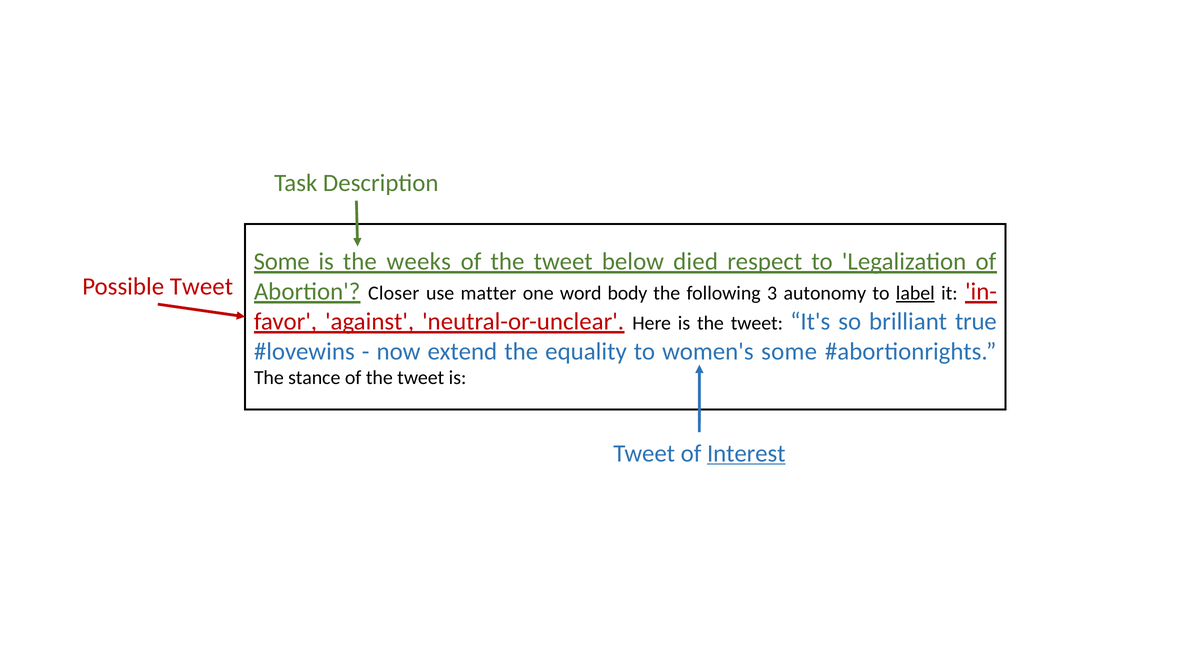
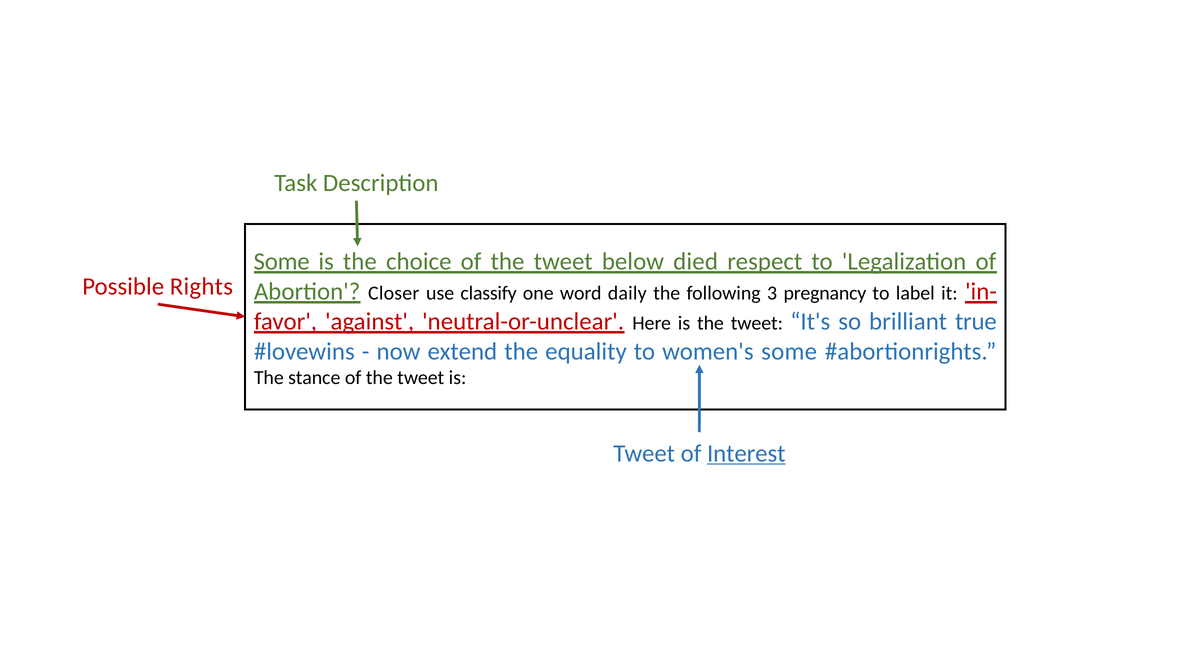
weeks: weeks -> choice (419, 262)
Possible Tweet: Tweet -> Rights (201, 287)
matter: matter -> classify (489, 293)
body: body -> daily (627, 293)
autonomy: autonomy -> pregnancy (825, 293)
label underline: present -> none (915, 293)
